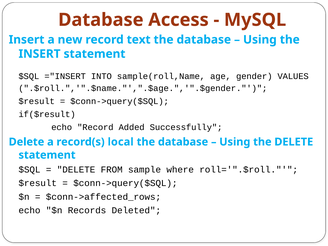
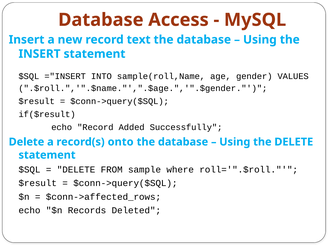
local: local -> onto (121, 142)
